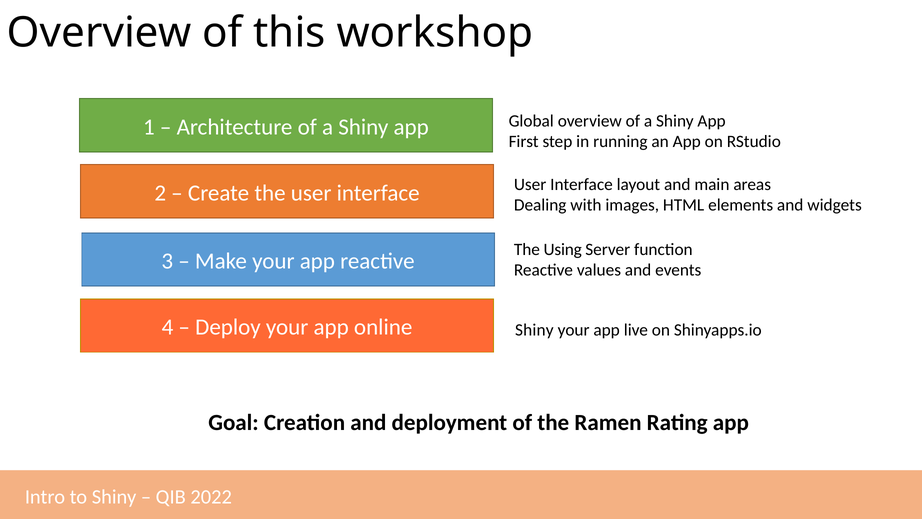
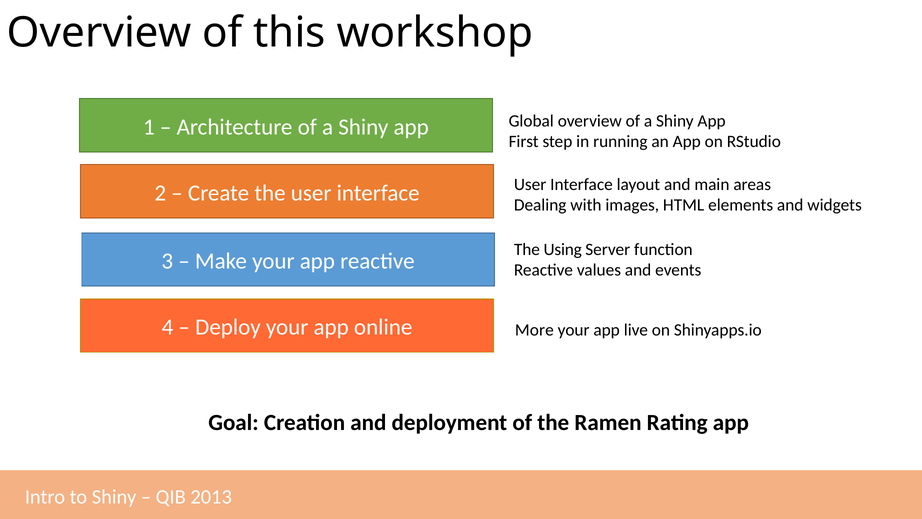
Shiny: Shiny -> More (534, 330)
2022: 2022 -> 2013 (211, 496)
